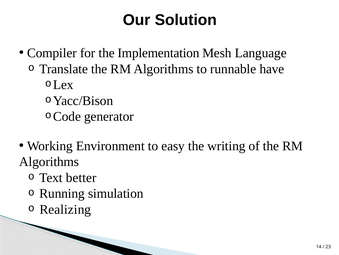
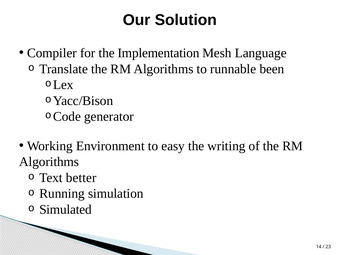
have: have -> been (272, 69)
Realizing: Realizing -> Simulated (65, 209)
